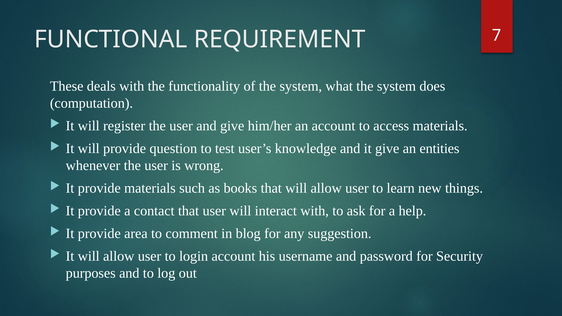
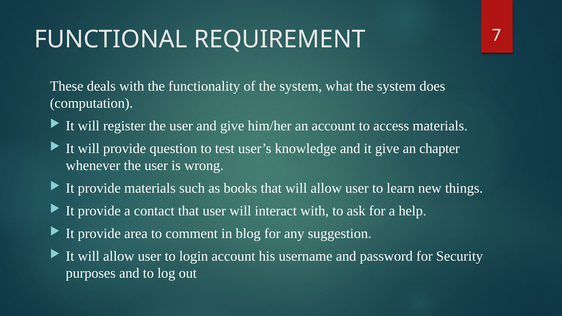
entities: entities -> chapter (440, 149)
